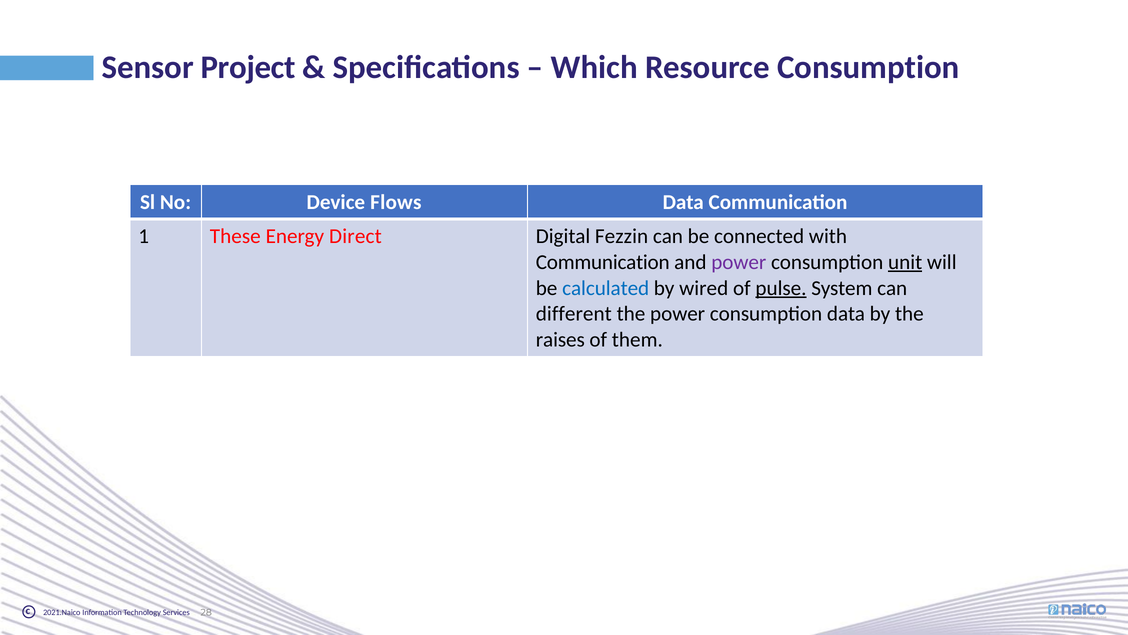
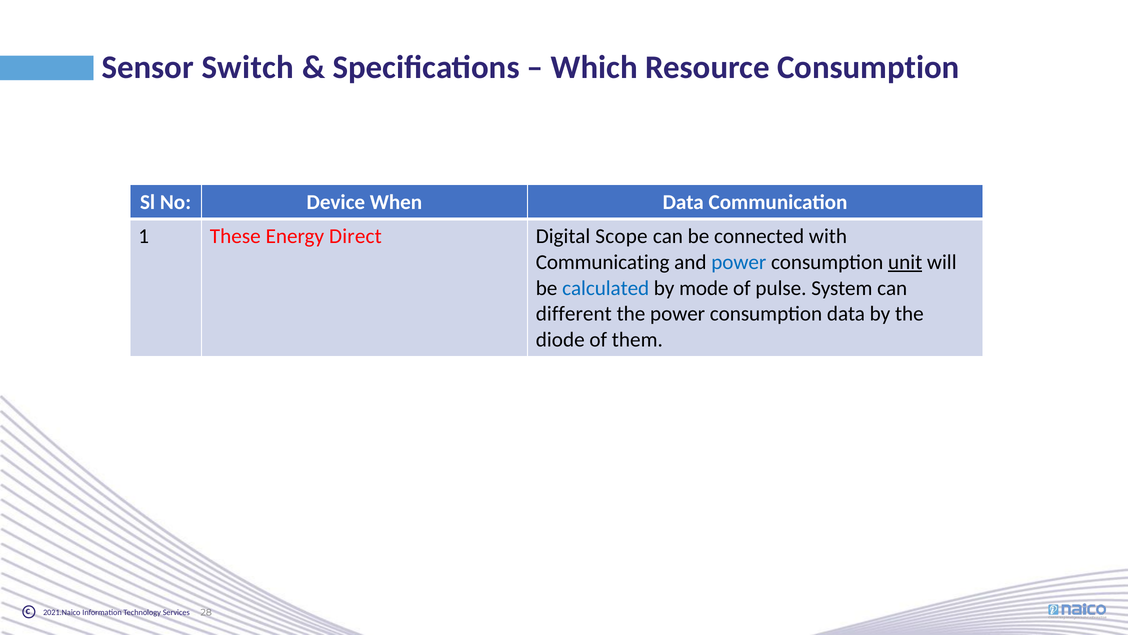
Project: Project -> Switch (248, 67)
Flows: Flows -> When (396, 202)
Fezzin: Fezzin -> Scope (621, 236)
Communication: Communication -> Communicating (603, 262)
power colour: purple -> blue (739, 262)
wired: wired -> mode (704, 288)
pulse underline: present -> none (781, 288)
raises: raises -> diode (560, 340)
